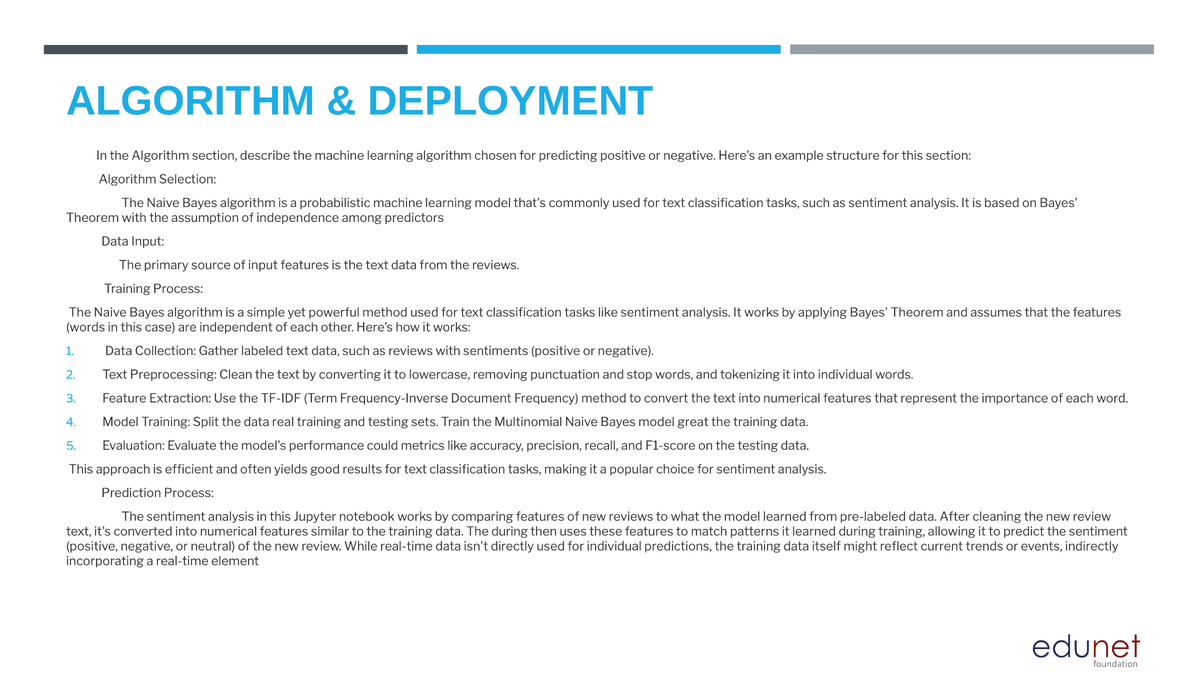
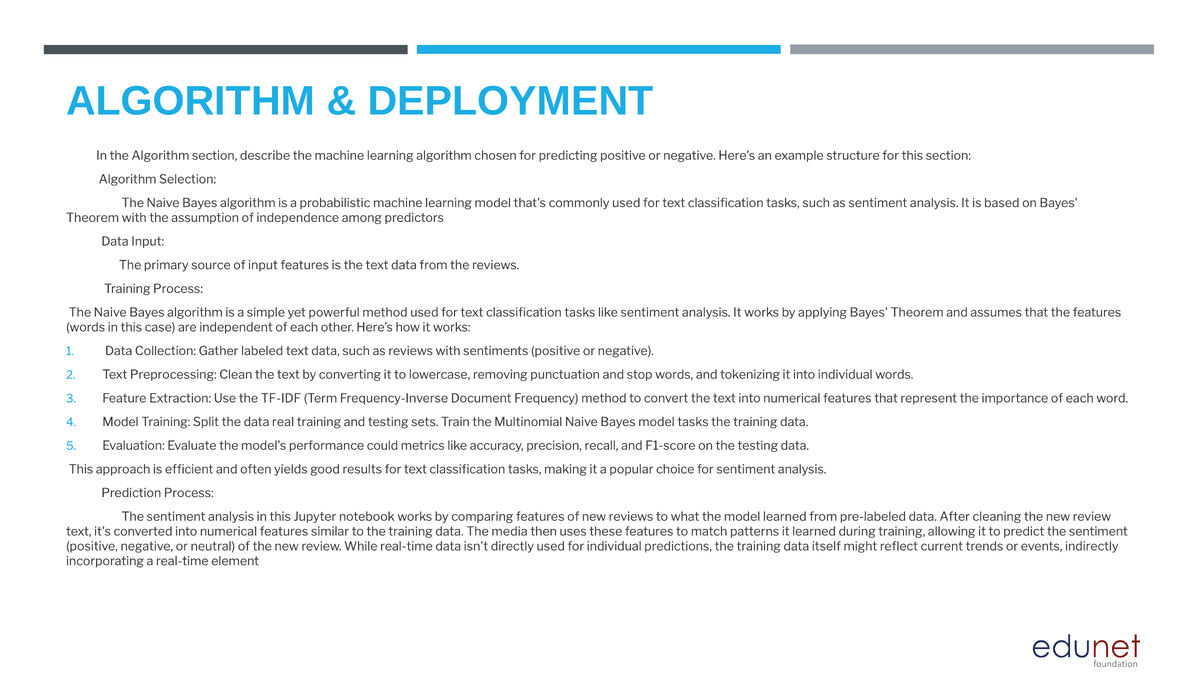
model great: great -> tasks (693, 422)
The during: during -> media (510, 531)
